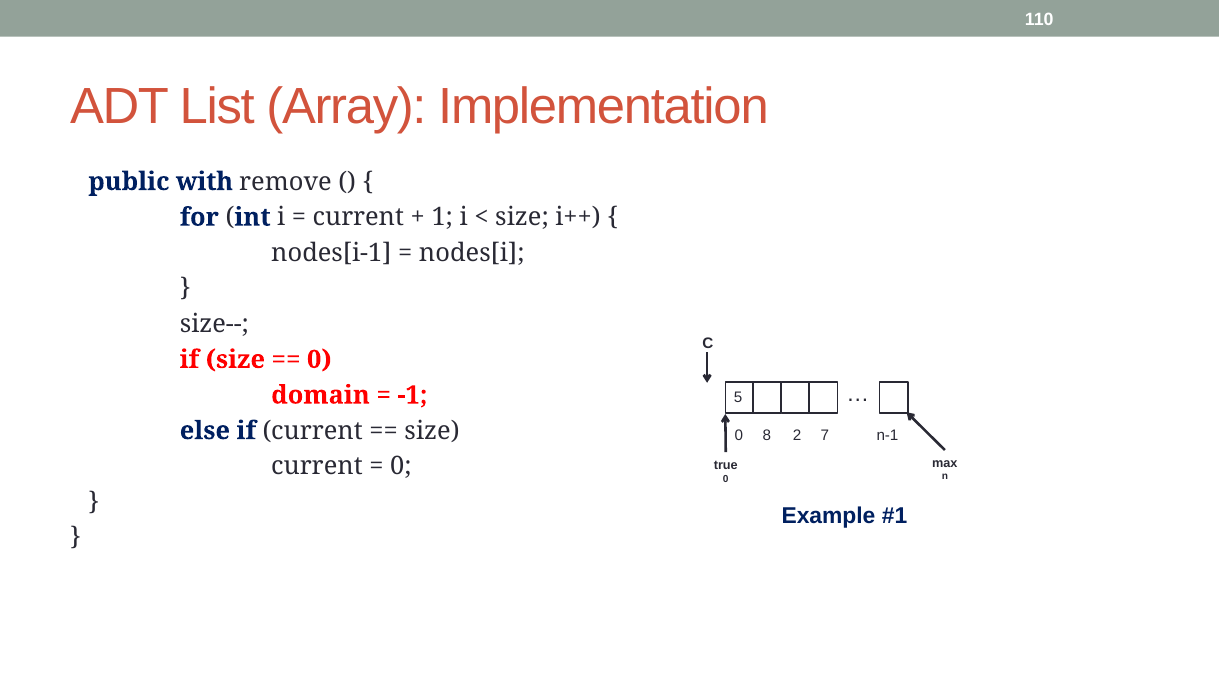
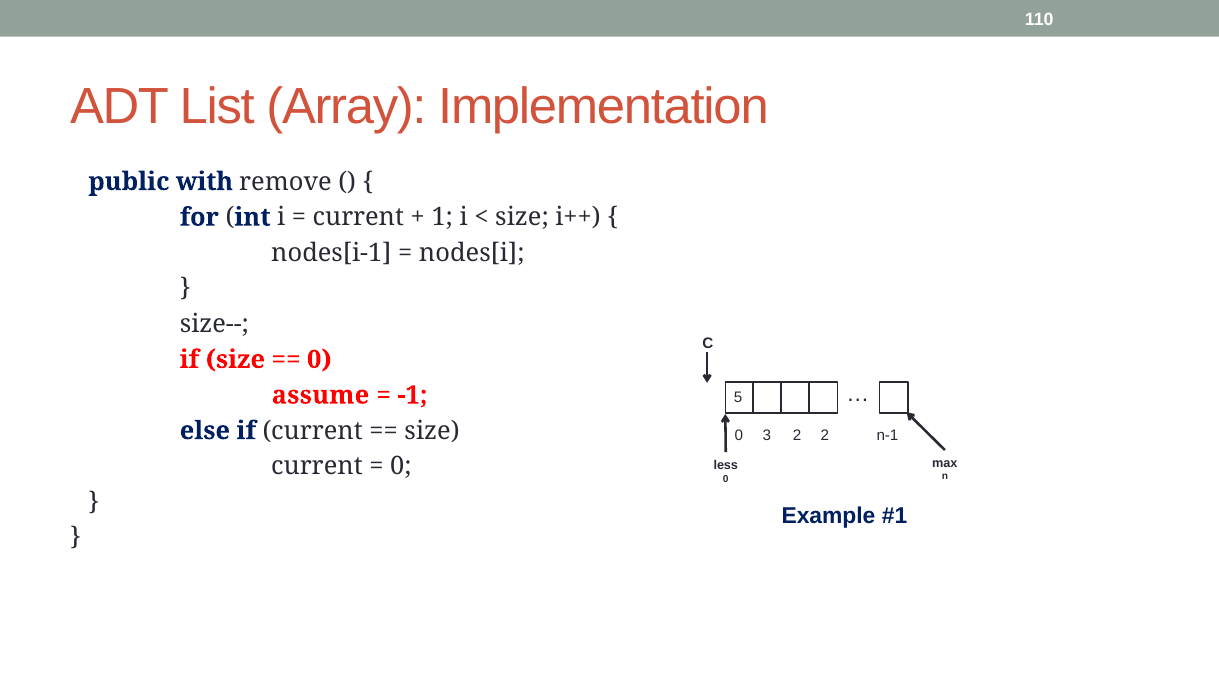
domain: domain -> assume (320, 395)
8: 8 -> 3 (767, 435)
2 7: 7 -> 2 (825, 435)
true: true -> less (726, 465)
